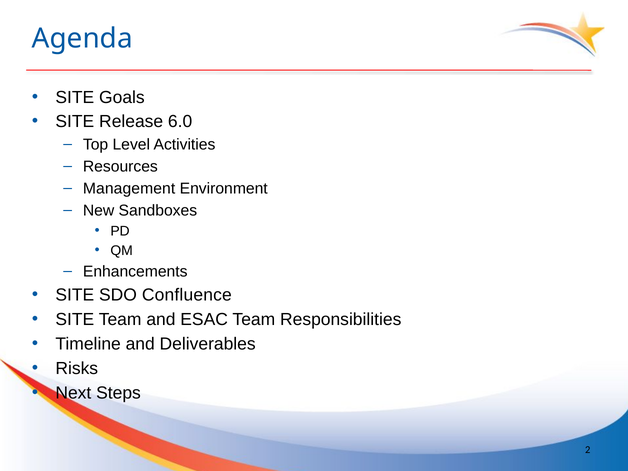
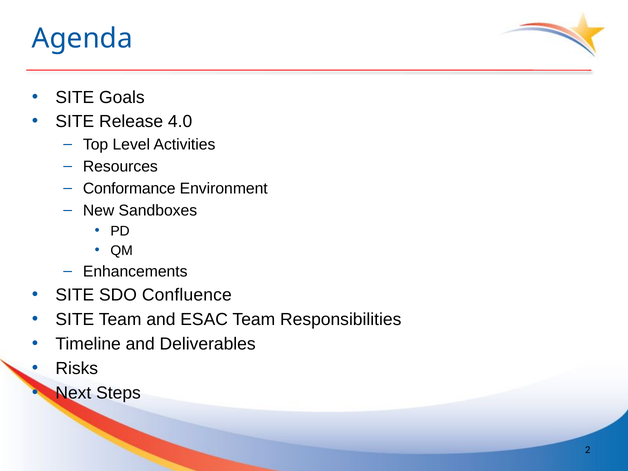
6.0: 6.0 -> 4.0 (180, 122)
Management: Management -> Conformance (129, 189)
